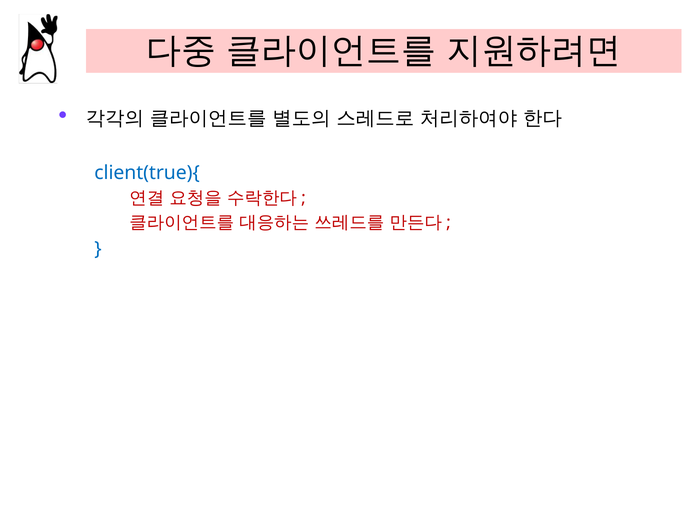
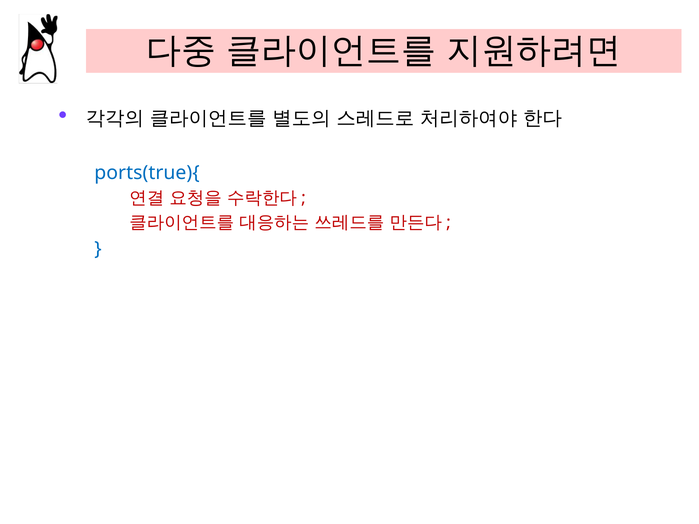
client(true){: client(true){ -> ports(true){ (147, 173)
